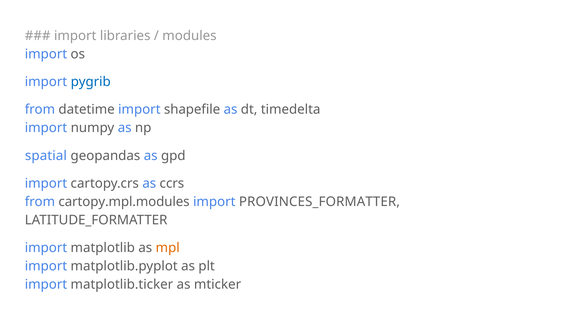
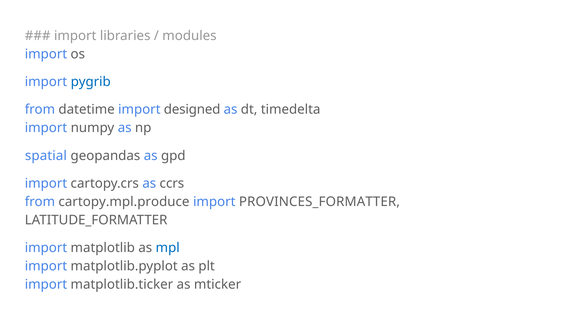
shapefile: shapefile -> designed (192, 109)
cartopy.mpl.modules: cartopy.mpl.modules -> cartopy.mpl.produce (124, 202)
mpl colour: orange -> blue (168, 248)
